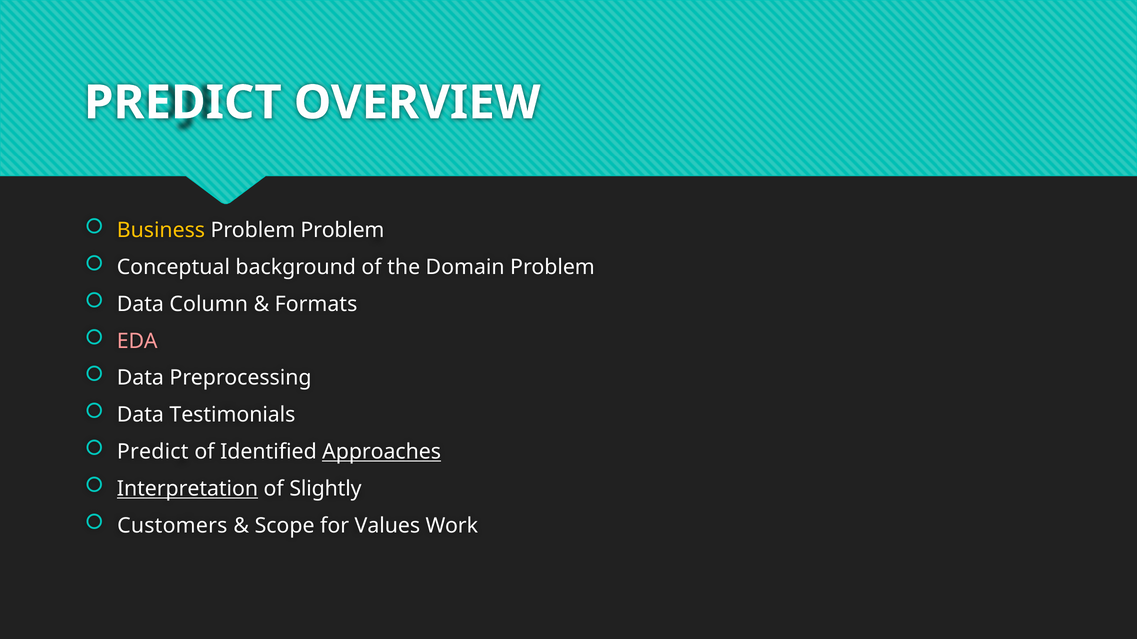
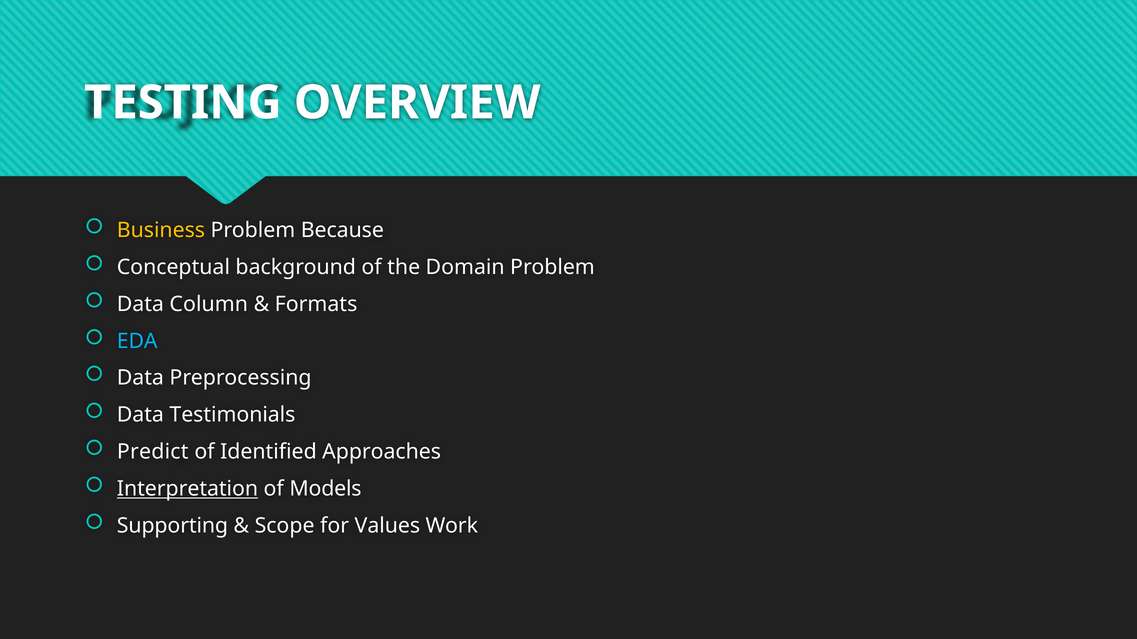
PREDICT: PREDICT -> TESTING (183, 103)
Problem Problem: Problem -> Because (342, 230)
EDA colour: pink -> light blue (137, 341)
Approaches underline: present -> none (382, 452)
Slightly: Slightly -> Models (325, 489)
Customers: Customers -> Supporting (172, 526)
